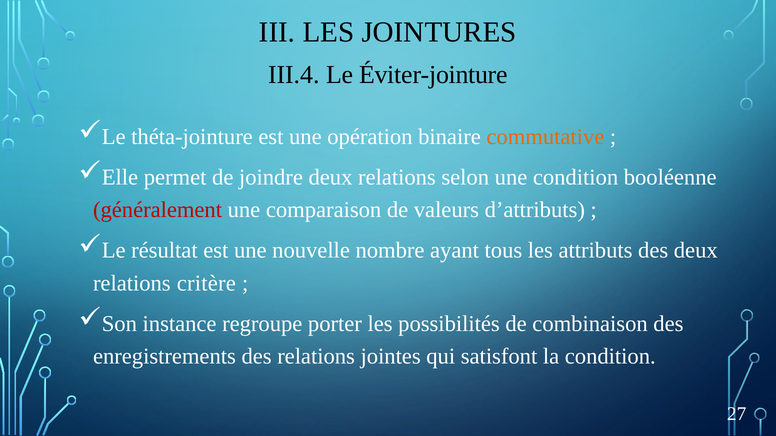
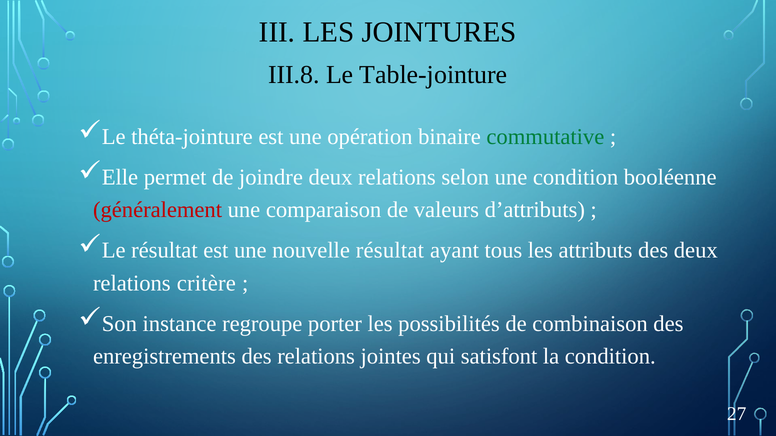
III.4: III.4 -> III.8 (294, 75)
Éviter-jointure: Éviter-jointure -> Table-jointure (433, 75)
commutative colour: orange -> green (545, 137)
nouvelle nombre: nombre -> résultat (390, 251)
